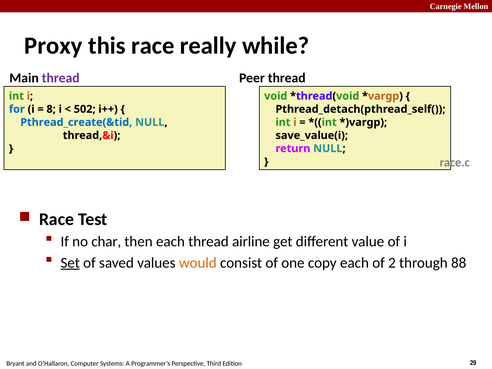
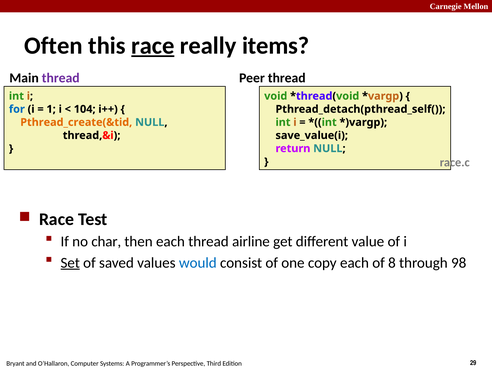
Proxy: Proxy -> Often (53, 46)
race underline: none -> present (153, 46)
while: while -> items (276, 46)
8: 8 -> 1 (51, 109)
502: 502 -> 104 (85, 109)
Pthread_create(&tid colour: blue -> orange (76, 122)
would colour: orange -> blue (198, 263)
2: 2 -> 8 (392, 263)
88: 88 -> 98 (459, 263)
